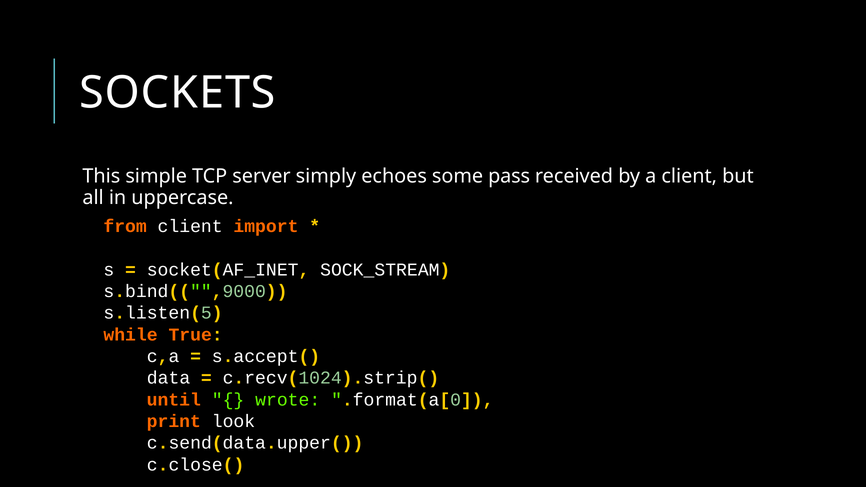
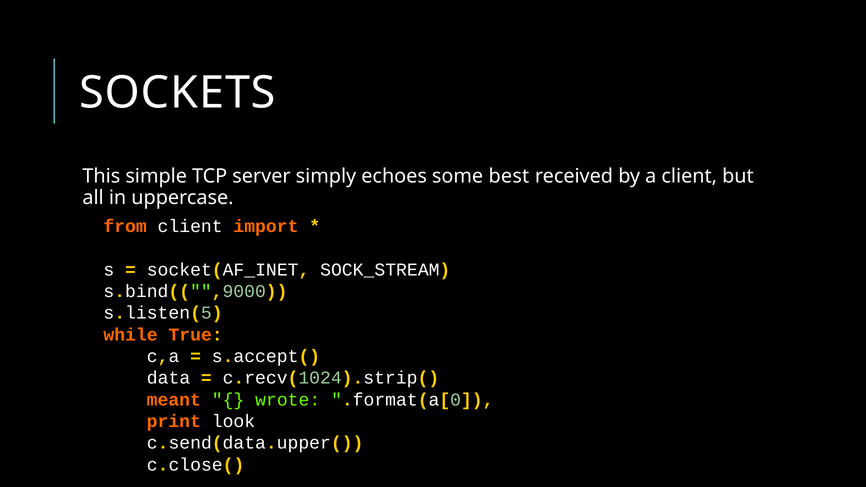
pass: pass -> best (509, 176)
until: until -> meant (174, 400)
